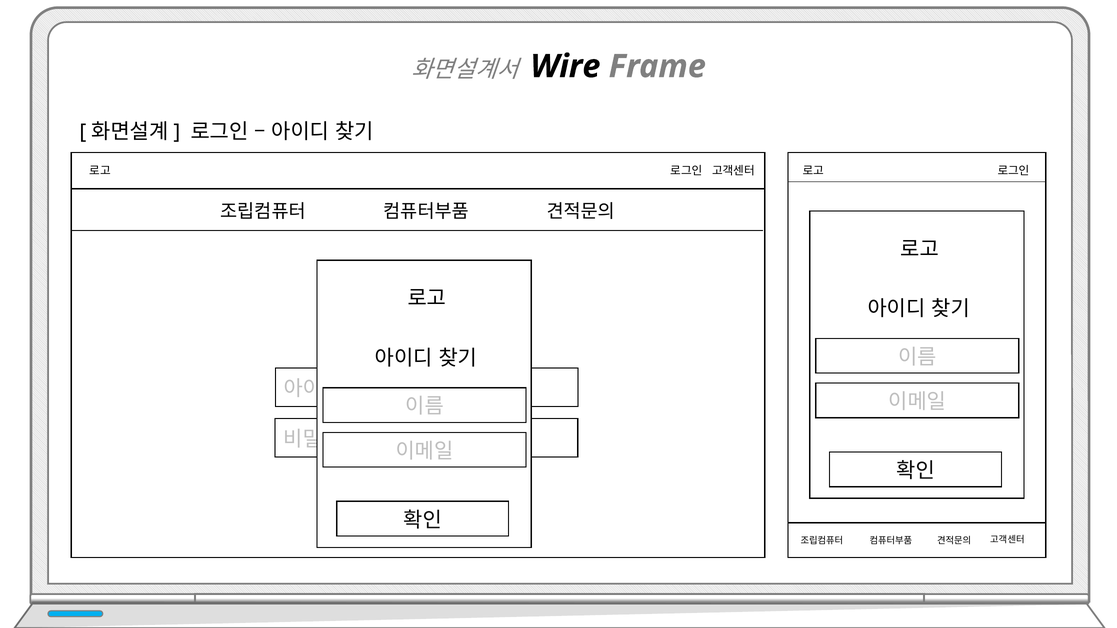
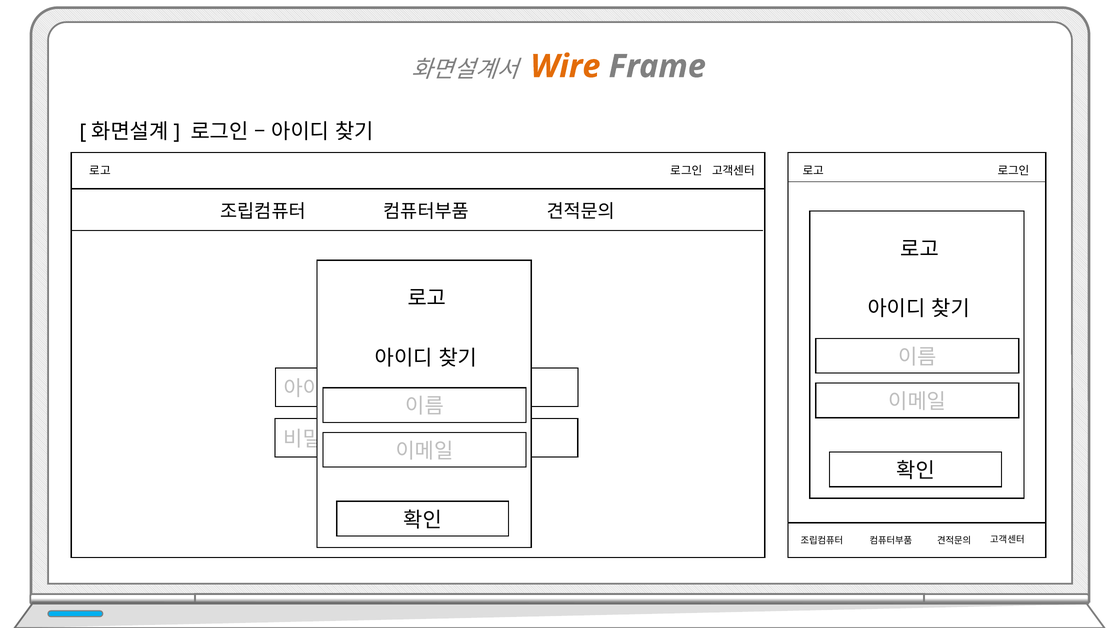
Wire colour: black -> orange (565, 66)
